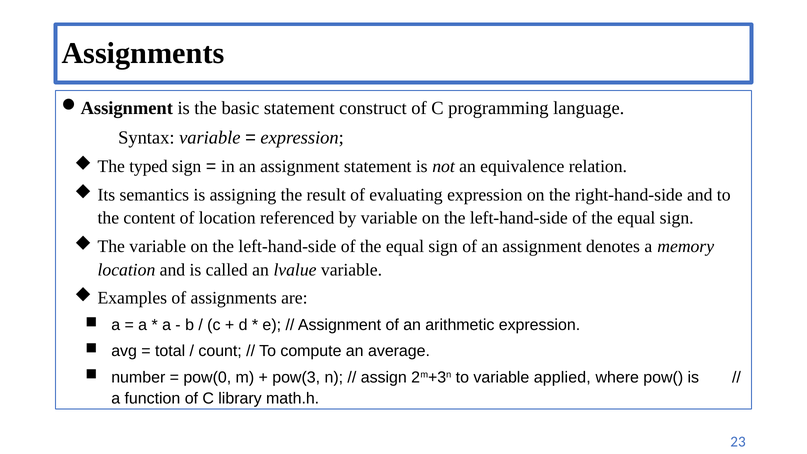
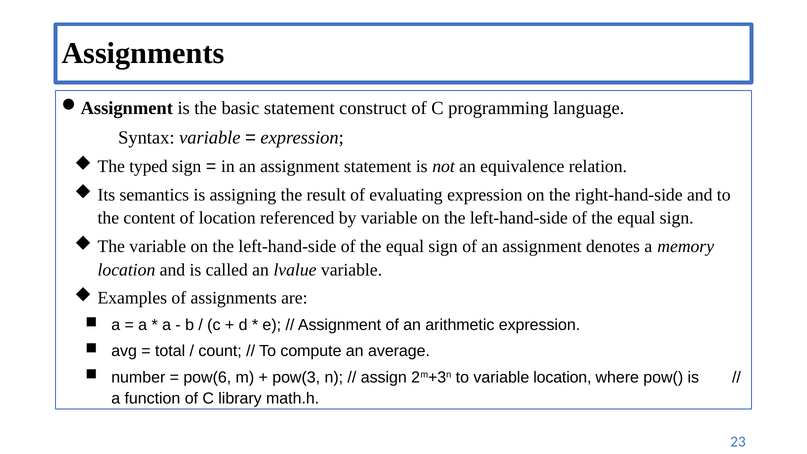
pow(0: pow(0 -> pow(6 (207, 377)
variable applied: applied -> location (562, 377)
